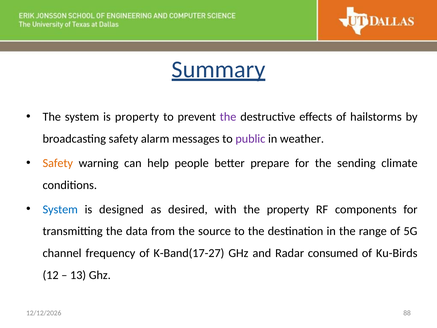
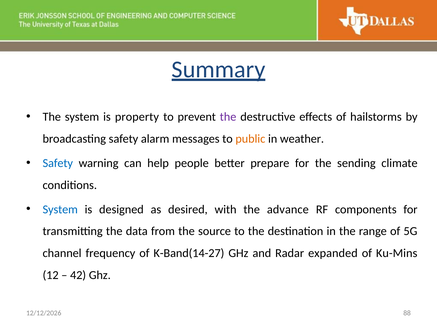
public colour: purple -> orange (250, 139)
Safety colour: orange -> blue (58, 163)
the property: property -> advance (288, 209)
K-Band(17-27: K-Band(17-27 -> K-Band(14-27 (189, 253)
consumed: consumed -> expanded (333, 253)
Ku-Birds: Ku-Birds -> Ku-Mins (397, 253)
13: 13 -> 42 (78, 275)
